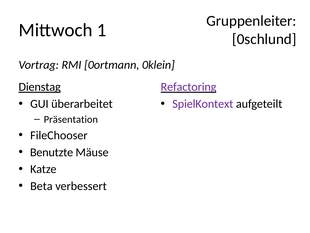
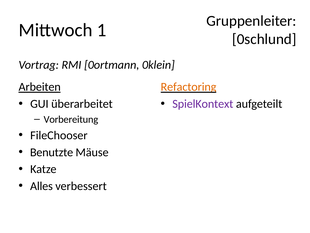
Dienstag: Dienstag -> Arbeiten (40, 87)
Refactoring colour: purple -> orange (189, 87)
Präsentation: Präsentation -> Vorbereitung (71, 119)
Beta: Beta -> Alles (41, 186)
